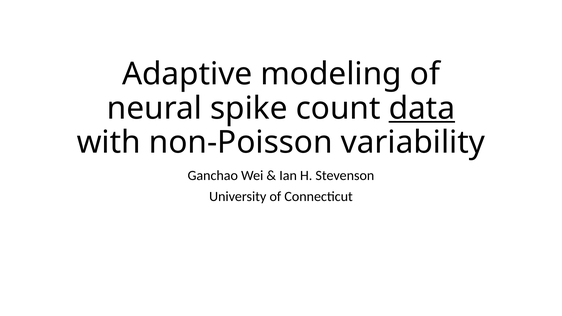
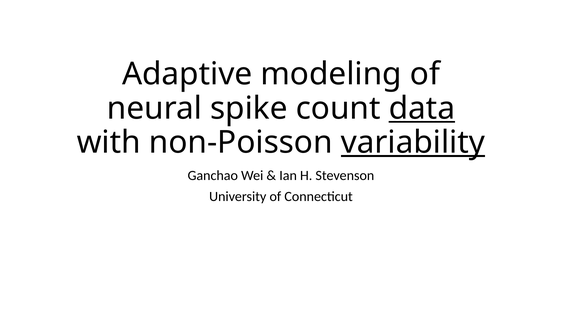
variability underline: none -> present (413, 142)
